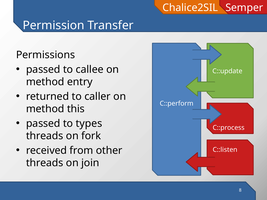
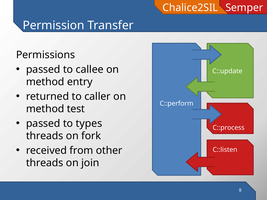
this: this -> test (76, 109)
